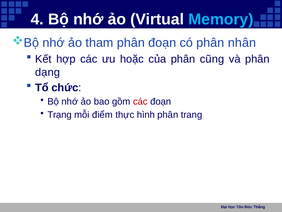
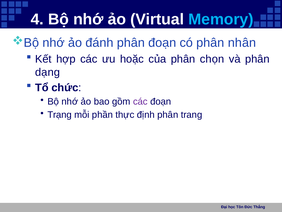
tham: tham -> đánh (100, 43)
cũng: cũng -> chọn (212, 59)
các colour: red -> purple (140, 101)
điểm: điểm -> phần (102, 115)
hình: hình -> định (146, 115)
